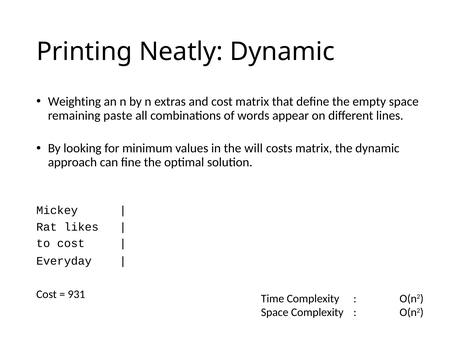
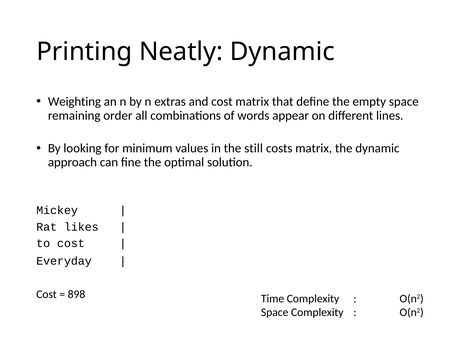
paste: paste -> order (118, 115)
will: will -> still (254, 148)
931: 931 -> 898 (76, 294)
